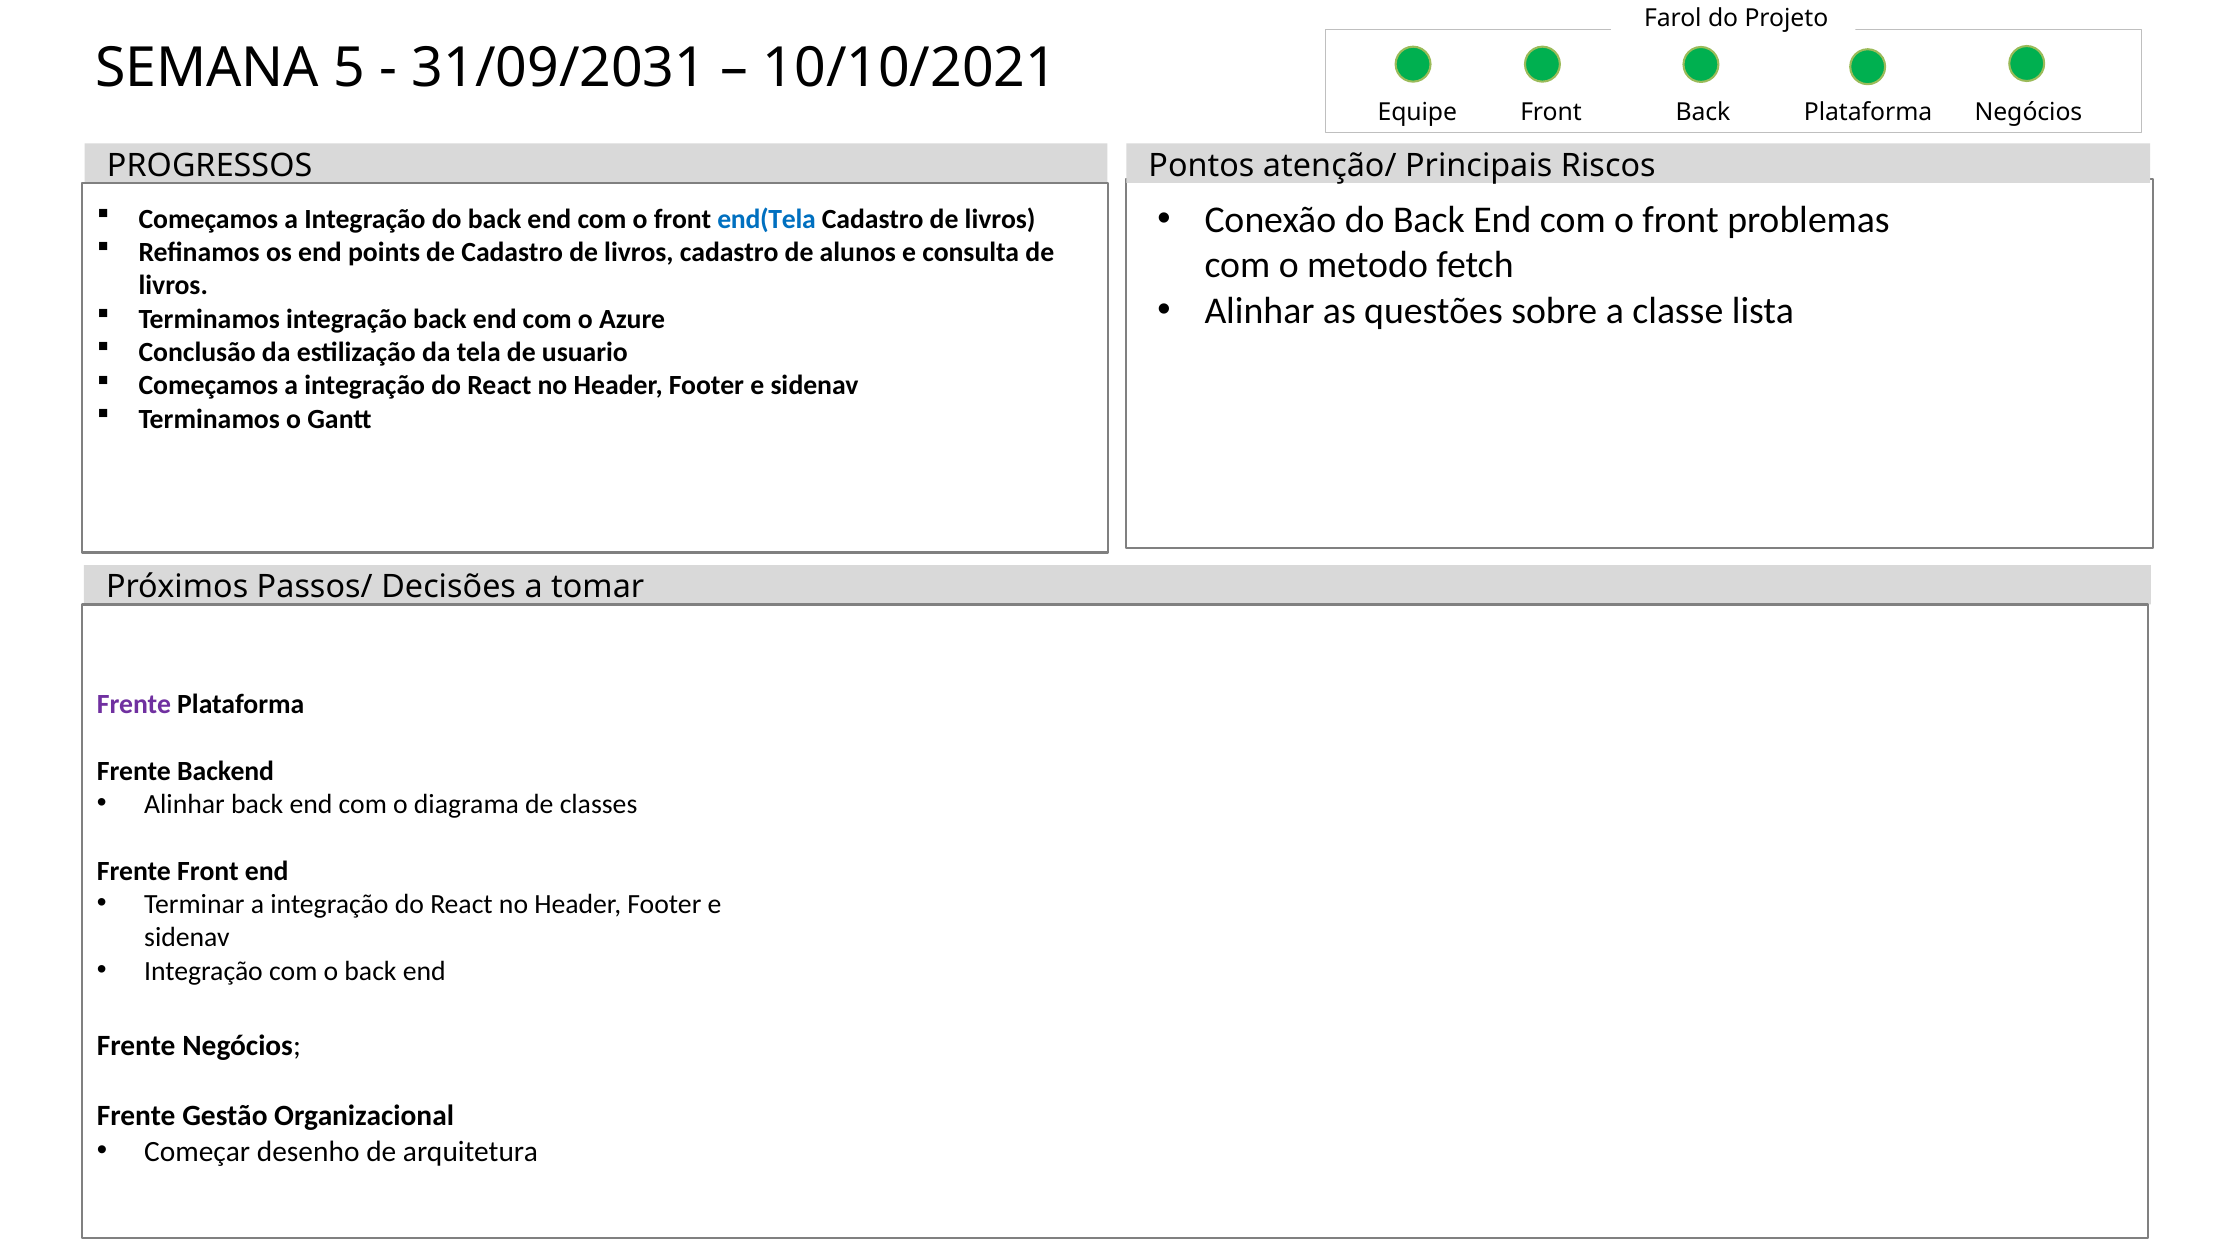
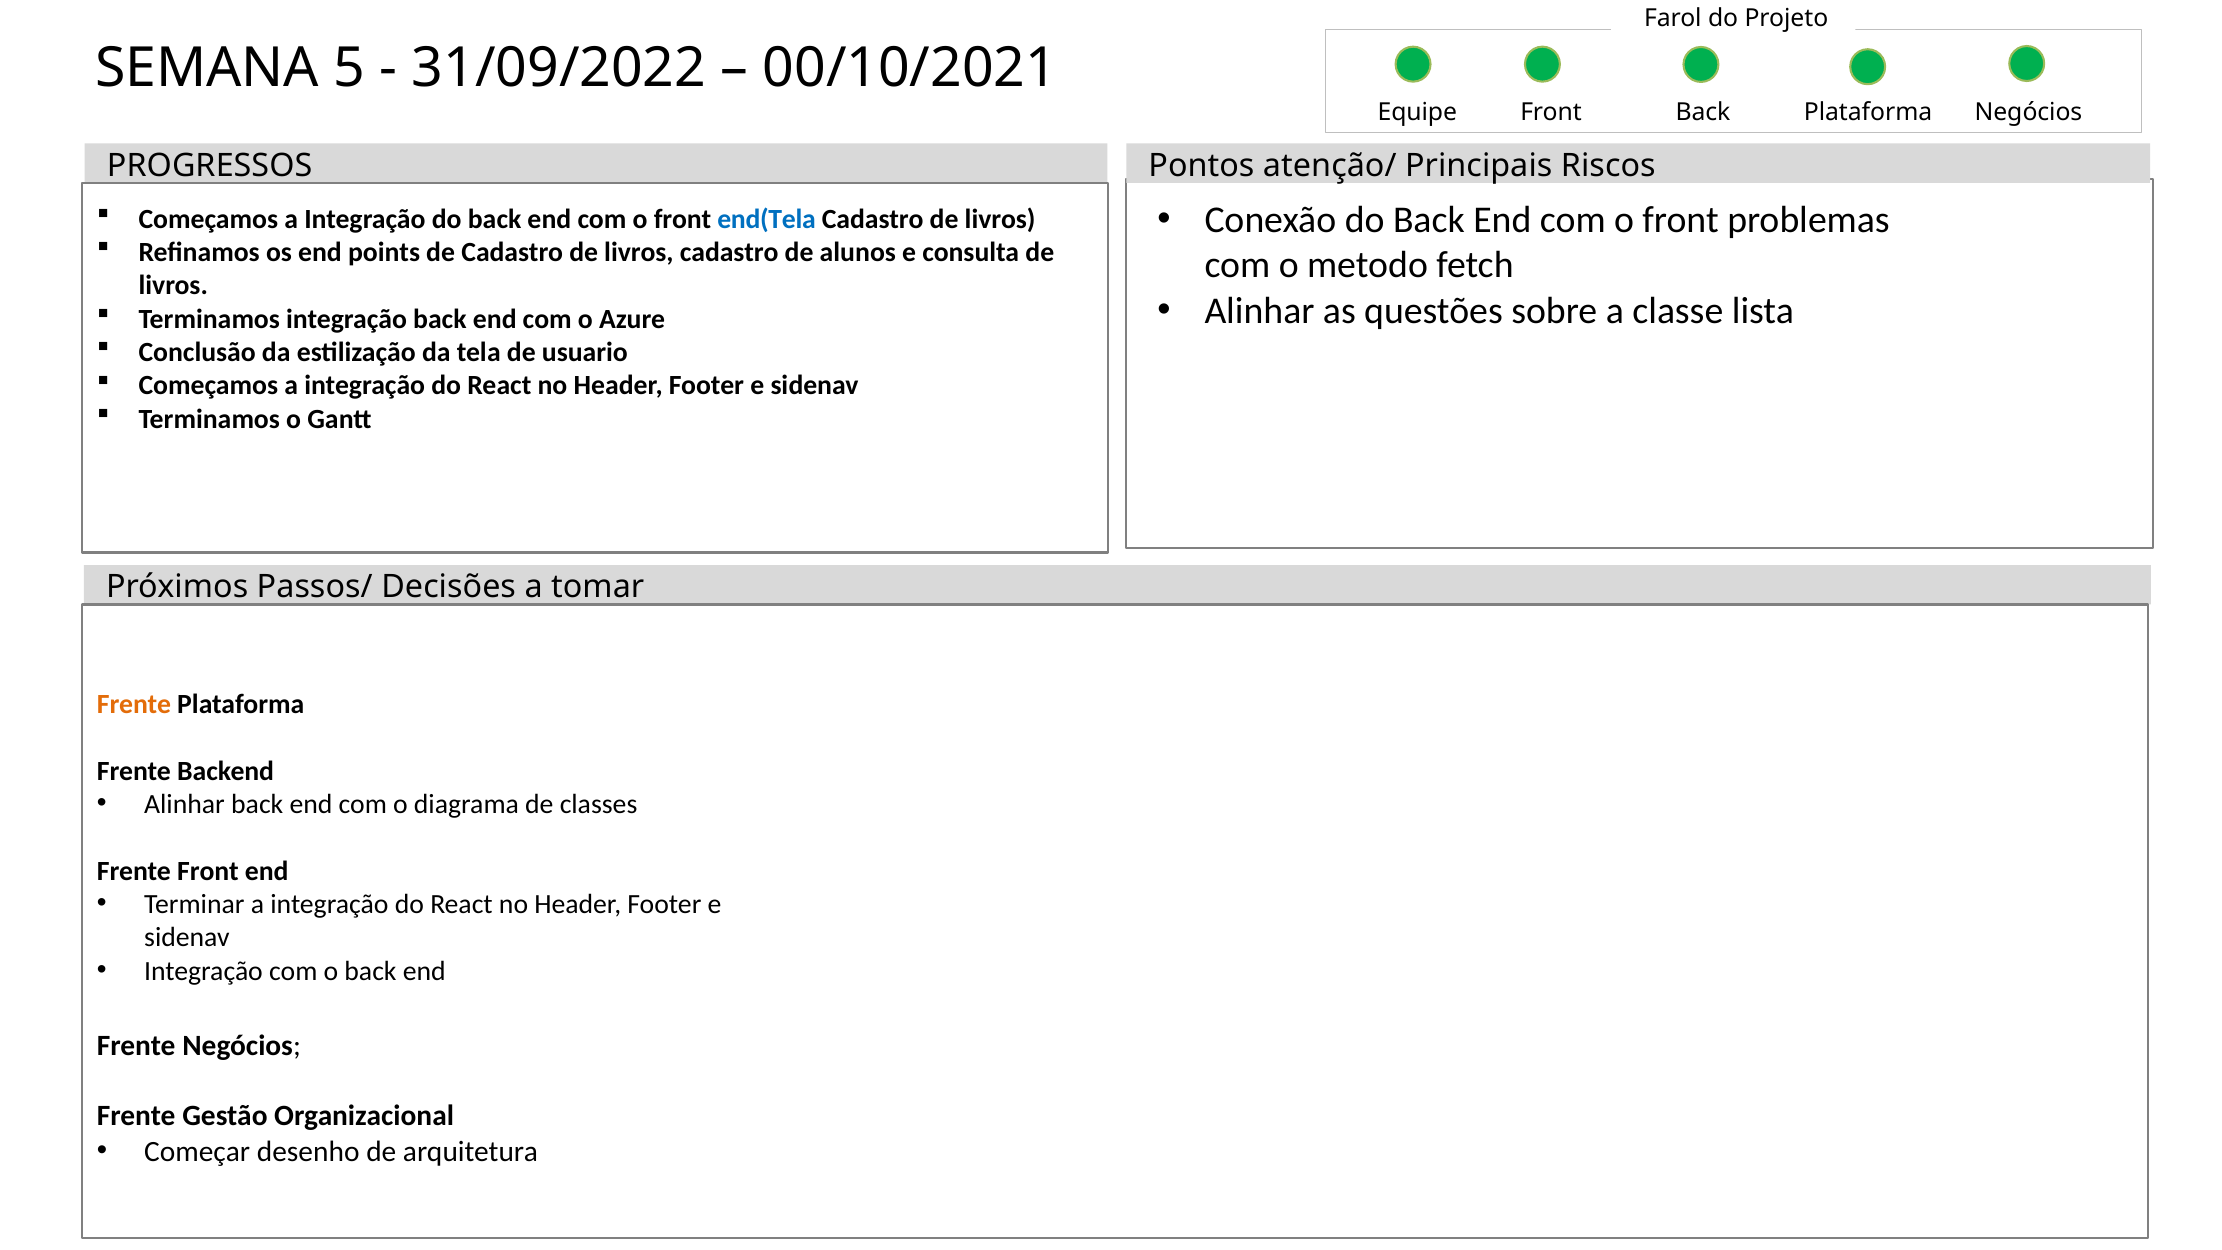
31/09/2031: 31/09/2031 -> 31/09/2022 (559, 68)
10/10/2021: 10/10/2021 -> 00/10/2021 (910, 68)
Frente colour: purple -> orange (134, 704)
